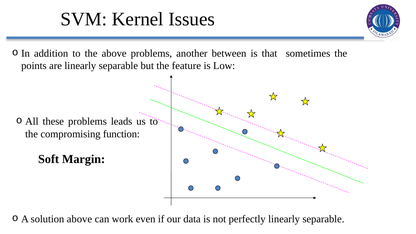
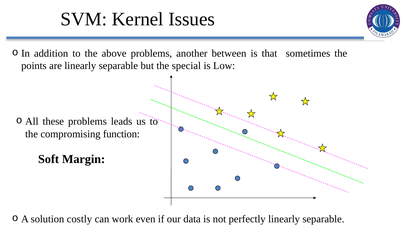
feature: feature -> special (186, 66)
solution above: above -> costly (79, 219)
